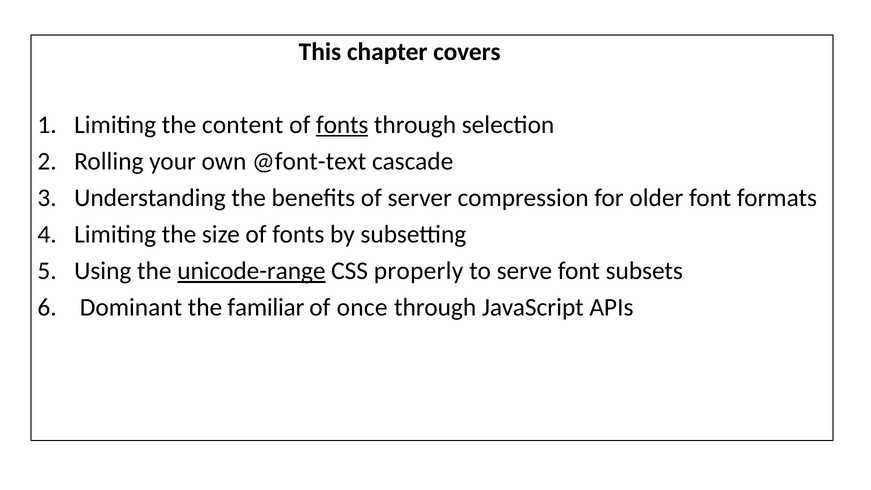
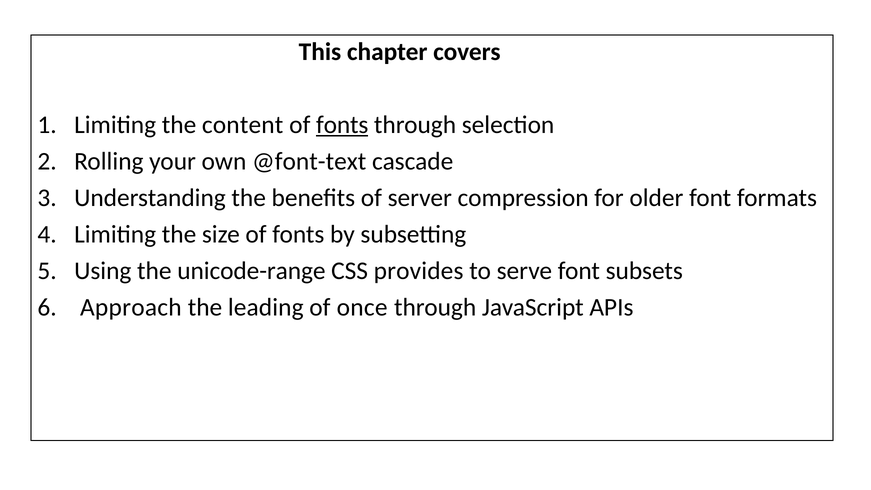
unicode-range underline: present -> none (251, 271)
properly: properly -> provides (419, 271)
Dominant: Dominant -> Approach (131, 308)
familiar: familiar -> leading (266, 308)
